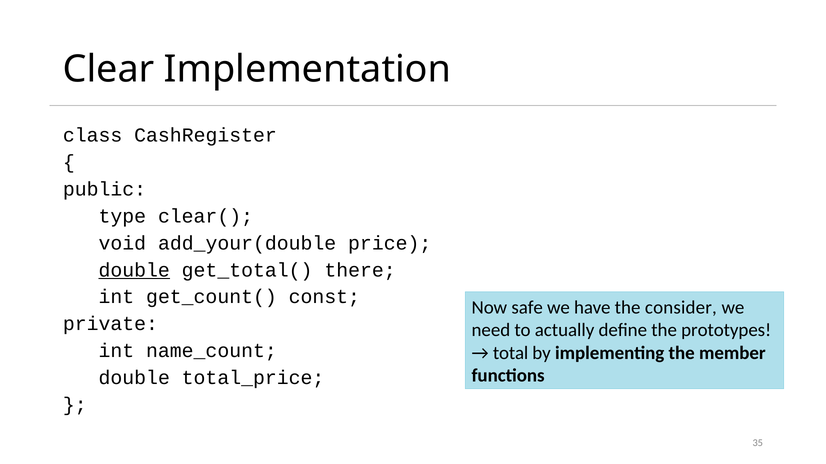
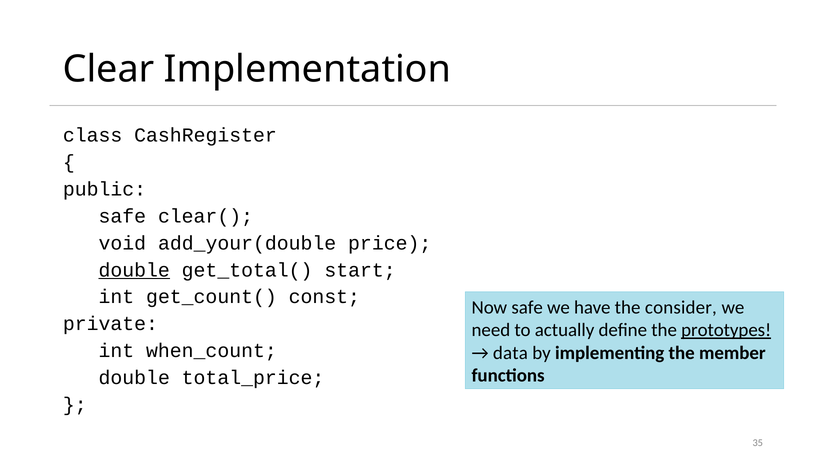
type: type -> safe (122, 216)
there: there -> start (360, 270)
prototypes underline: none -> present (726, 331)
name_count: name_count -> when_count (211, 351)
total: total -> data (510, 353)
